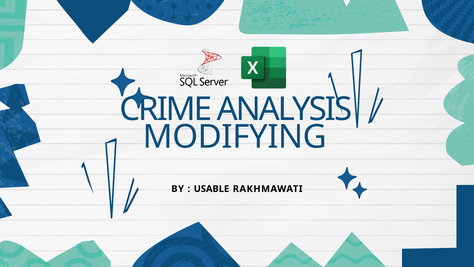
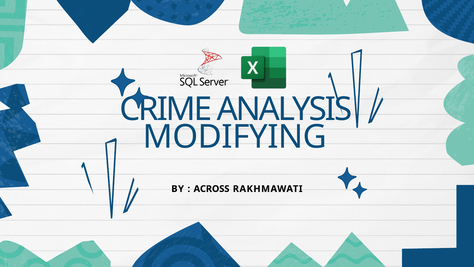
USABLE: USABLE -> ACROSS (212, 189)
